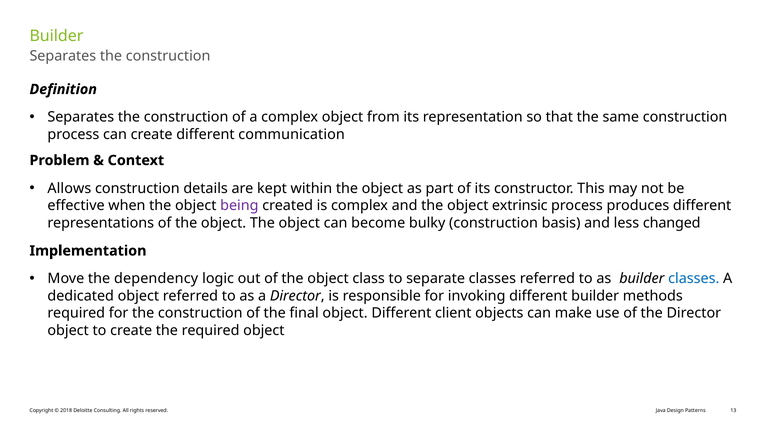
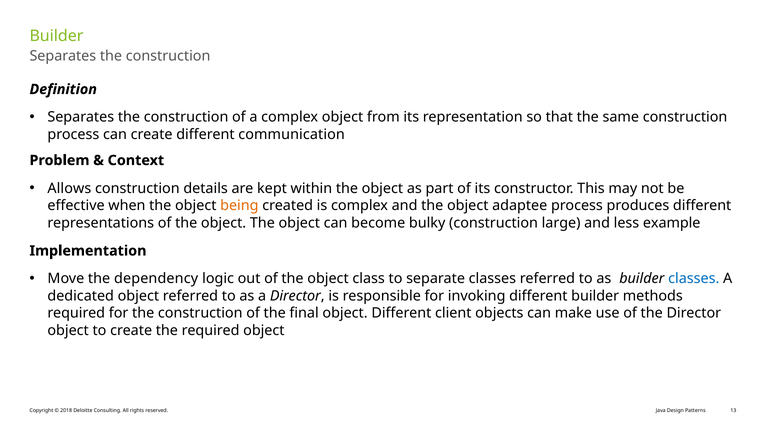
being colour: purple -> orange (239, 206)
extrinsic: extrinsic -> adaptee (520, 206)
basis: basis -> large (561, 223)
changed: changed -> example (672, 223)
